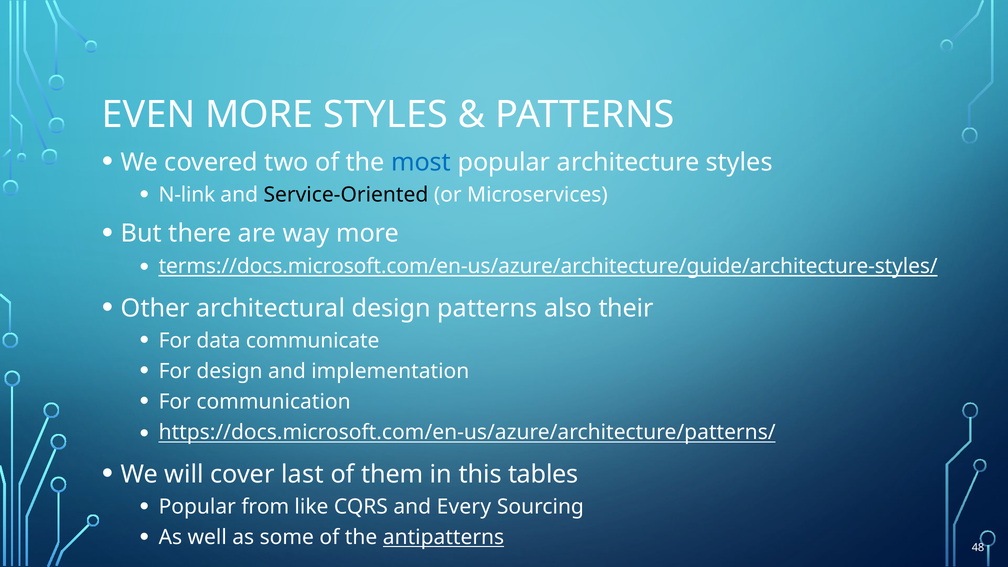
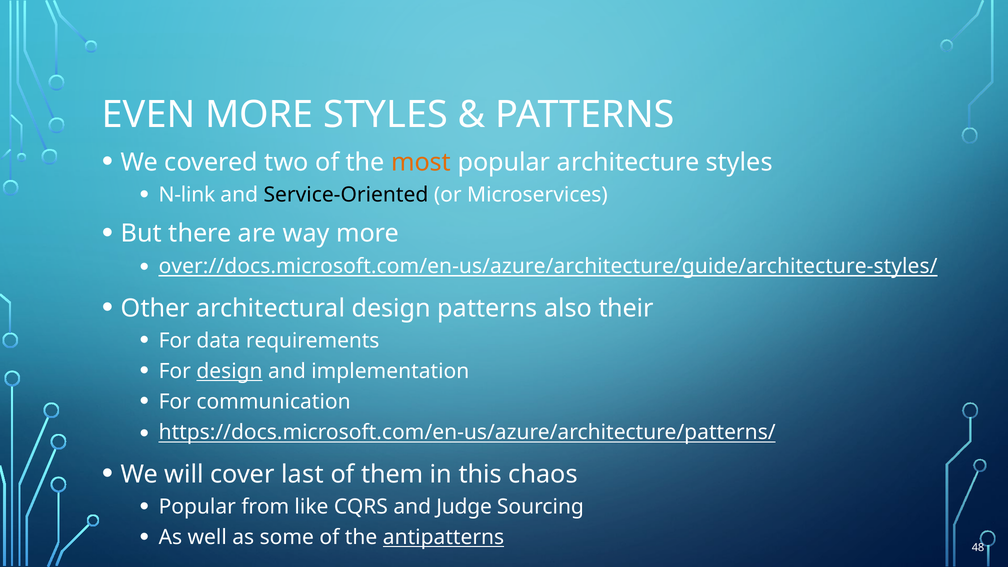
most colour: blue -> orange (421, 162)
terms://docs.microsoft.com/en-us/azure/architecture/guide/architecture-styles/: terms://docs.microsoft.com/en-us/azure/architecture/guide/architecture-styles/ -> over://docs.microsoft.com/en-us/azure/architecture/guide/architecture-styles/ (548, 266)
communicate: communicate -> requirements (313, 341)
design underline: none -> present (229, 371)
tables: tables -> chaos (543, 474)
Every: Every -> Judge (464, 507)
